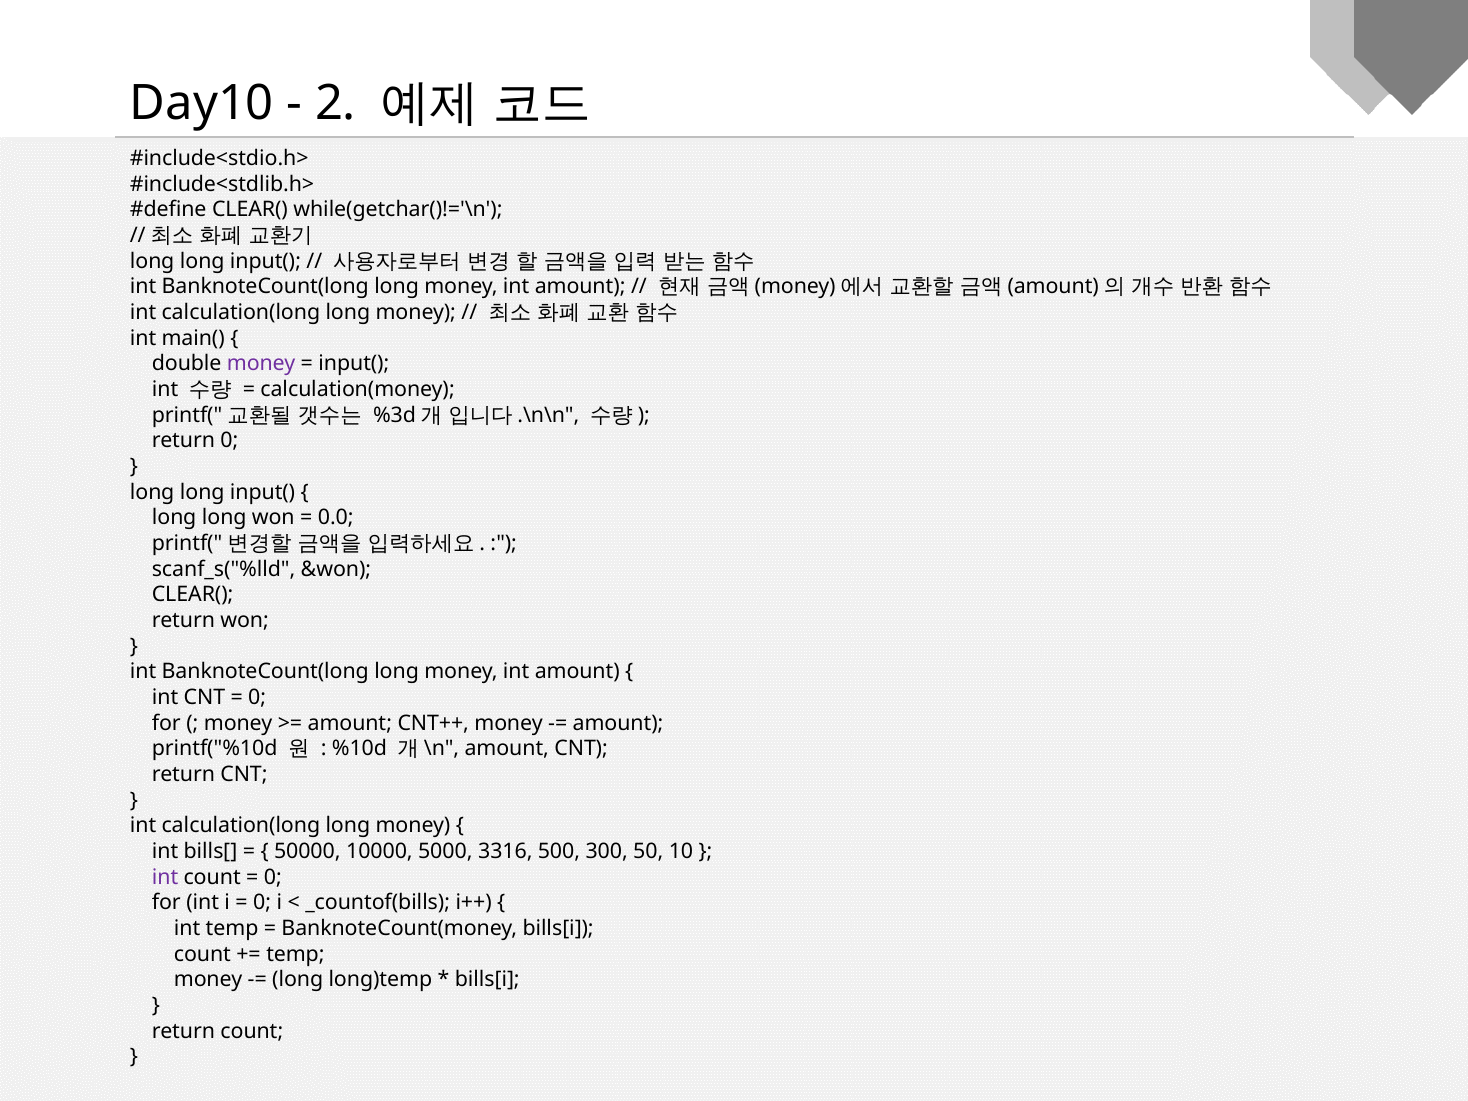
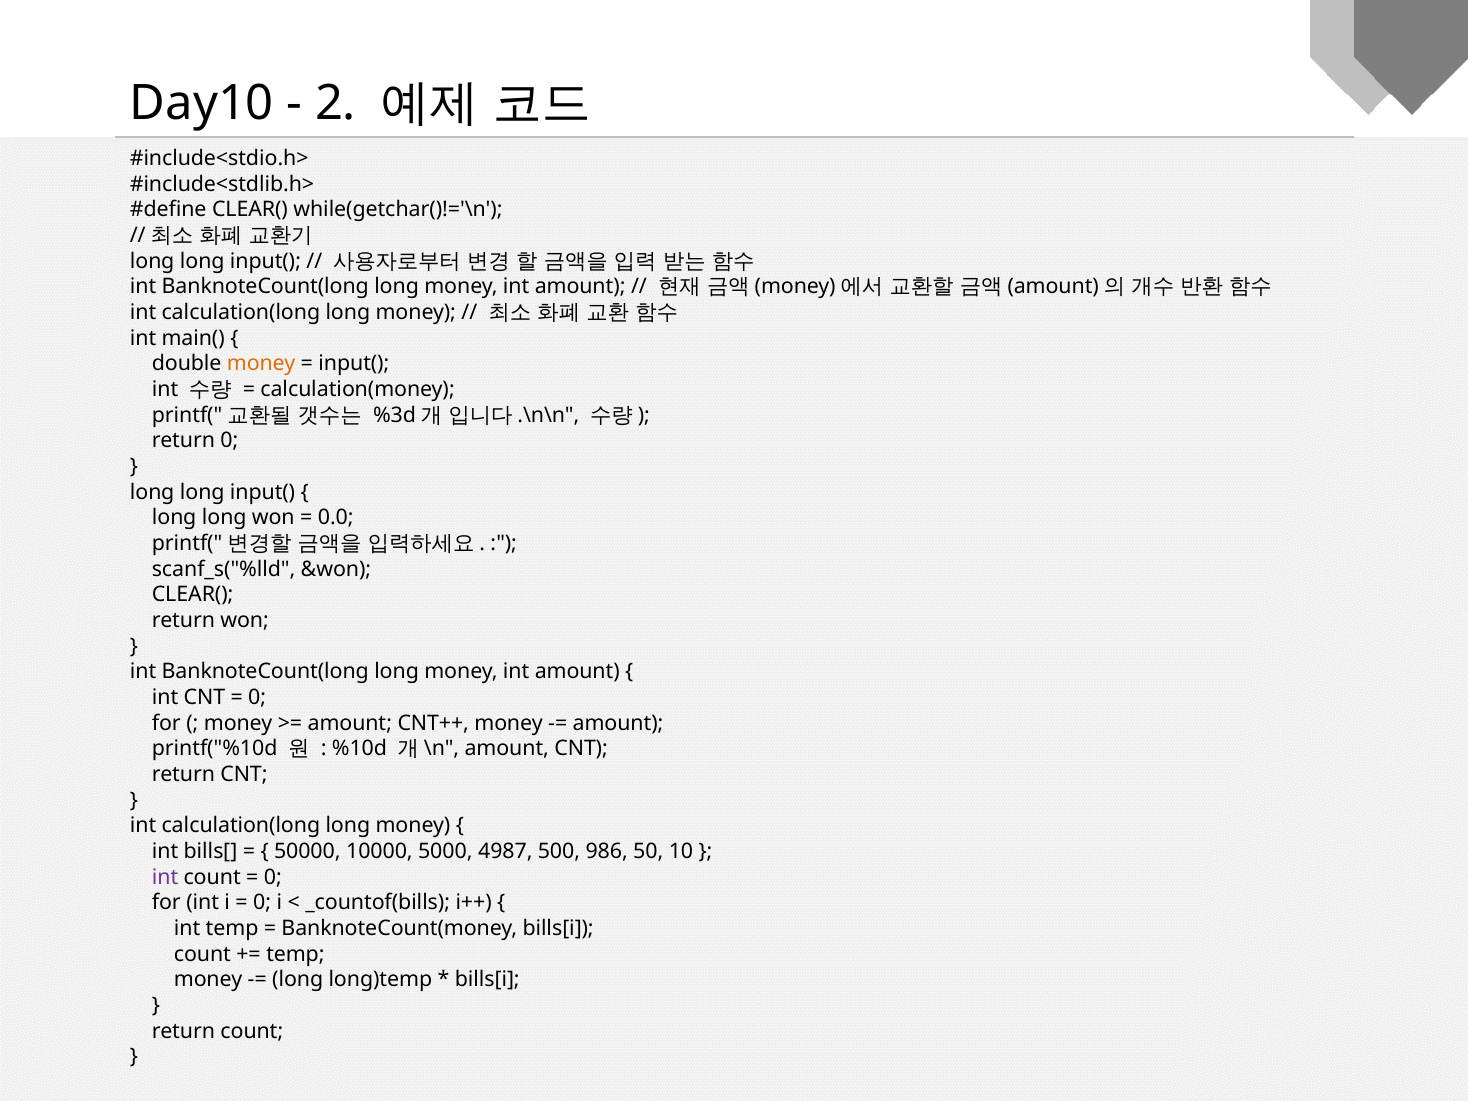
money colour: purple -> orange (261, 364)
3316: 3316 -> 4987 (505, 851)
300: 300 -> 986 (607, 851)
